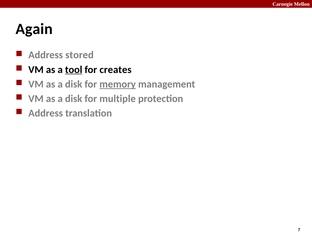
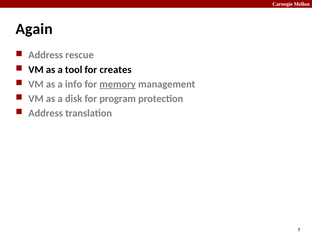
stored: stored -> rescue (80, 55)
tool underline: present -> none (74, 70)
disk: disk -> info (74, 84)
multiple: multiple -> program (118, 99)
